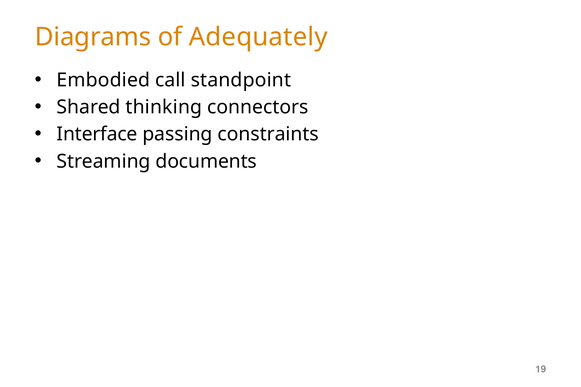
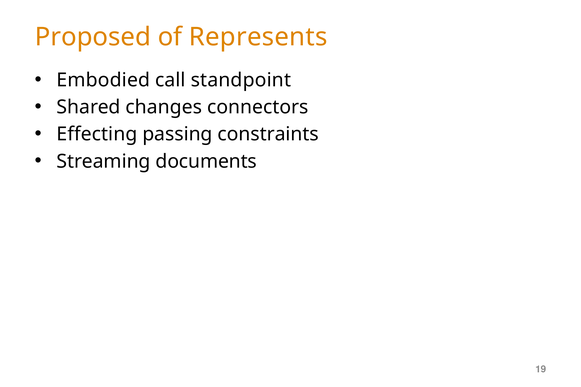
Diagrams: Diagrams -> Proposed (93, 37)
Adequately: Adequately -> Represents (258, 37)
thinking: thinking -> changes (164, 107)
Interface: Interface -> Effecting (97, 134)
